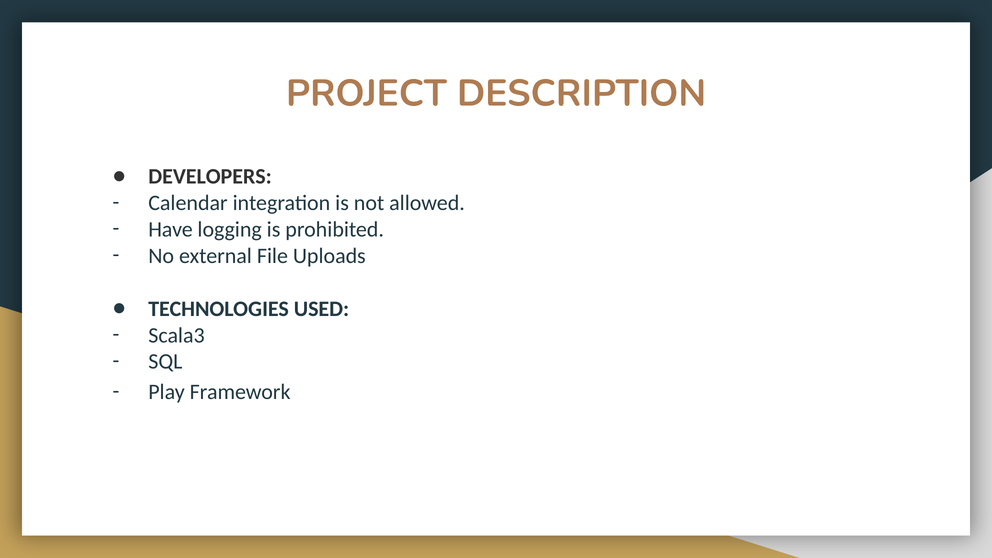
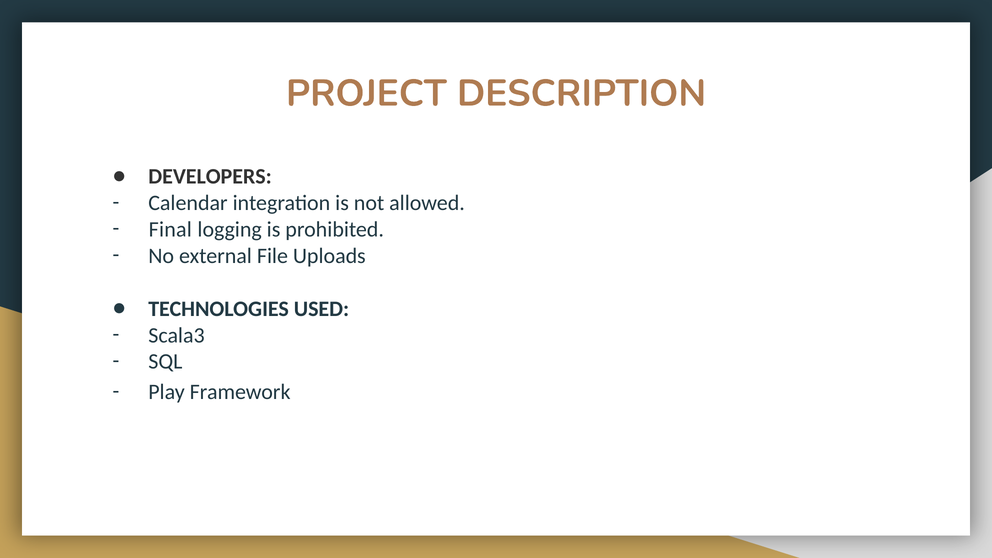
Have: Have -> Final (170, 230)
